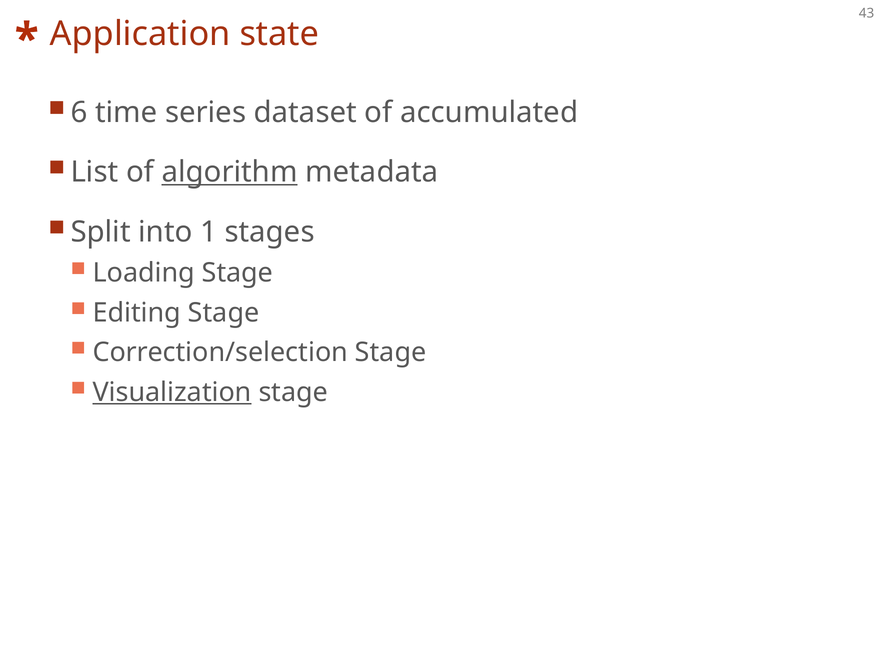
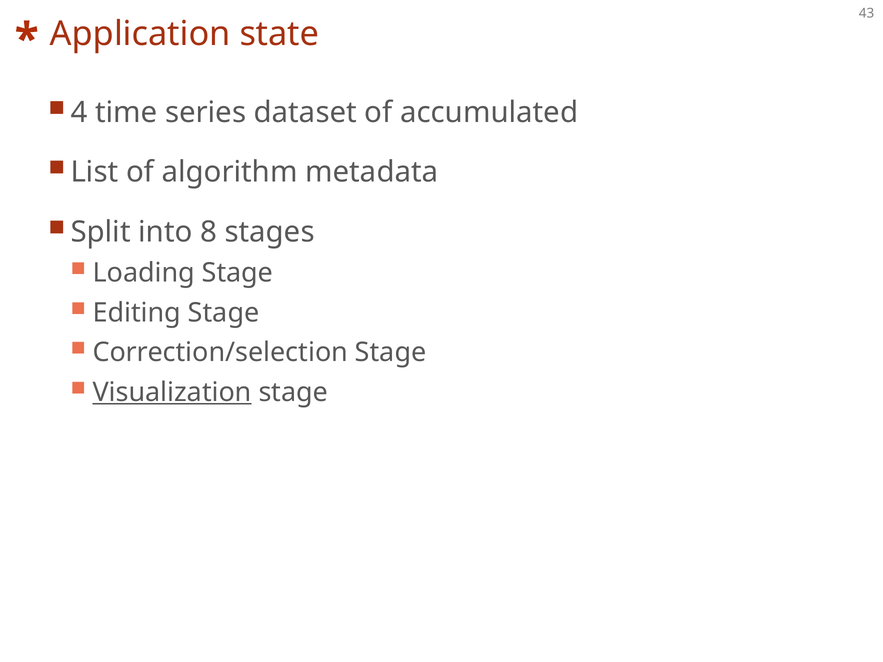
6: 6 -> 4 (79, 112)
algorithm underline: present -> none (230, 172)
1: 1 -> 8 (209, 232)
